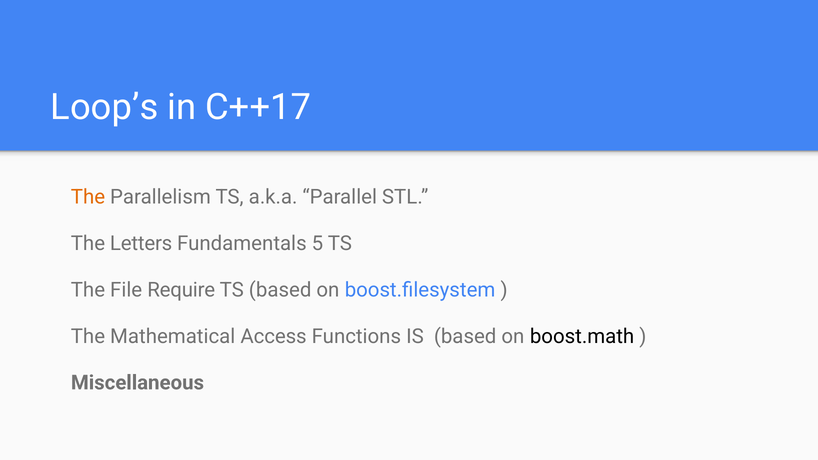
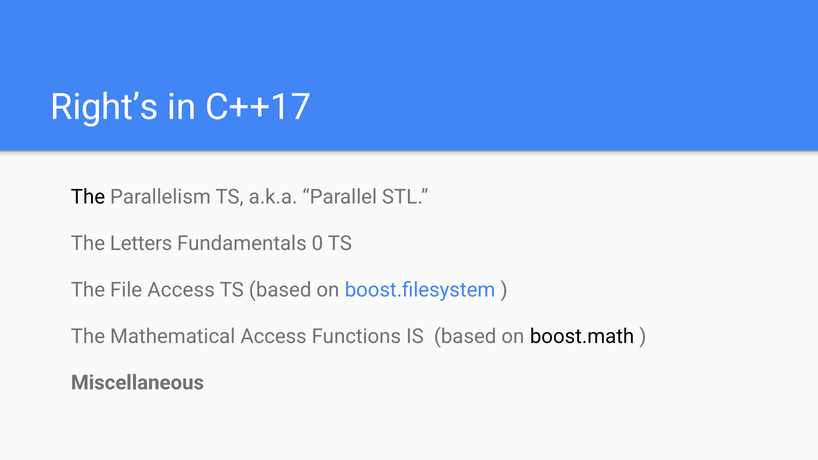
Loop’s: Loop’s -> Right’s (105, 107)
The colour: orange -> black (88, 197)
5: 5 -> 0 (317, 244)
File Require: Require -> Access (181, 290)
